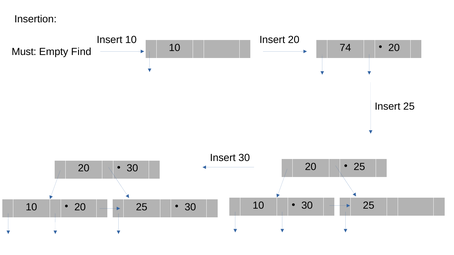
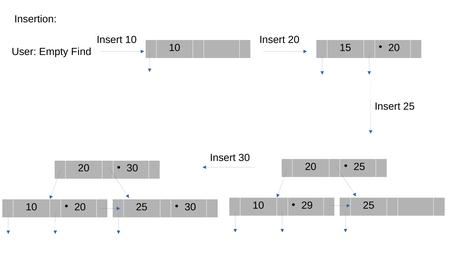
Must: Must -> User (24, 52)
74: 74 -> 15 (345, 48)
30: 30 -> 29 (307, 206)
